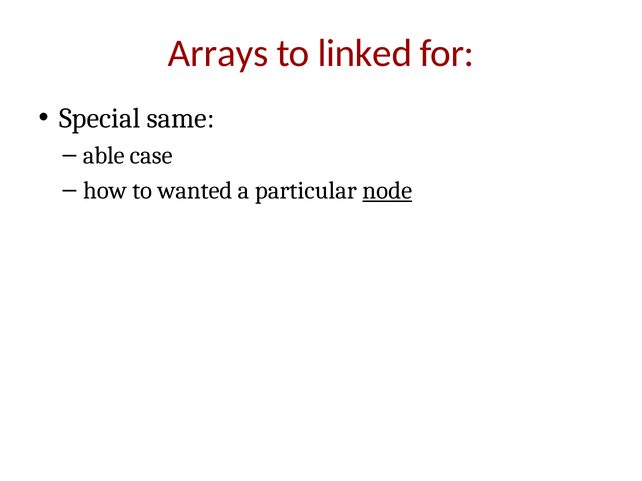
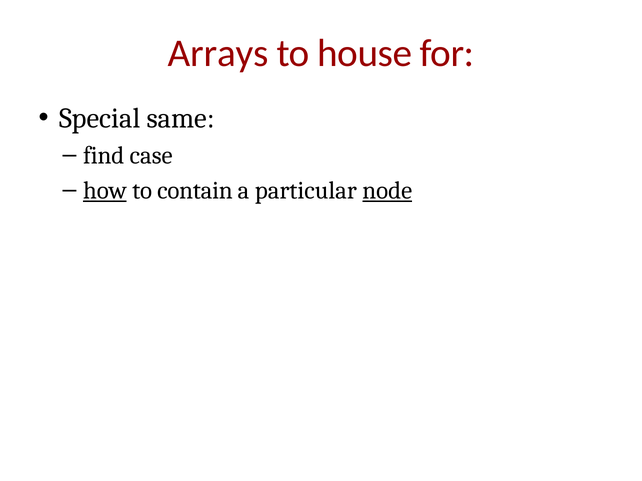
linked: linked -> house (365, 54)
able: able -> find (104, 155)
how underline: none -> present (105, 190)
wanted: wanted -> contain (195, 190)
